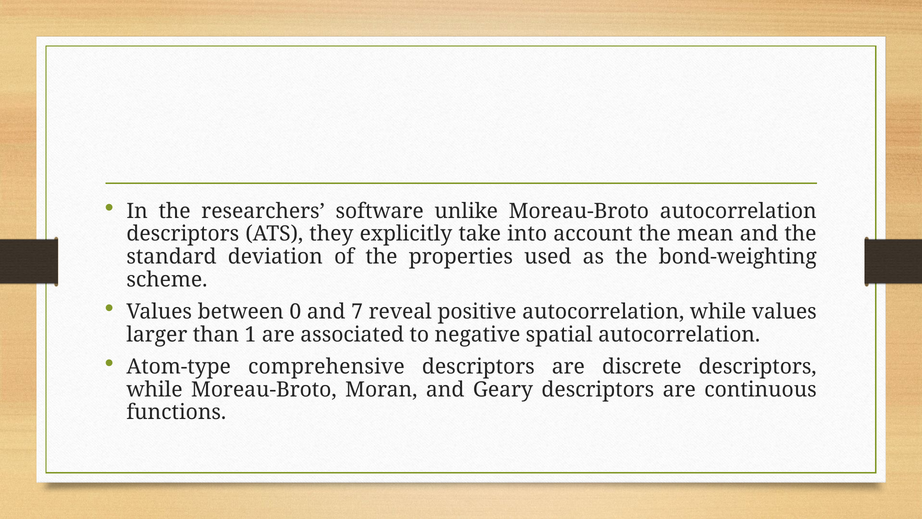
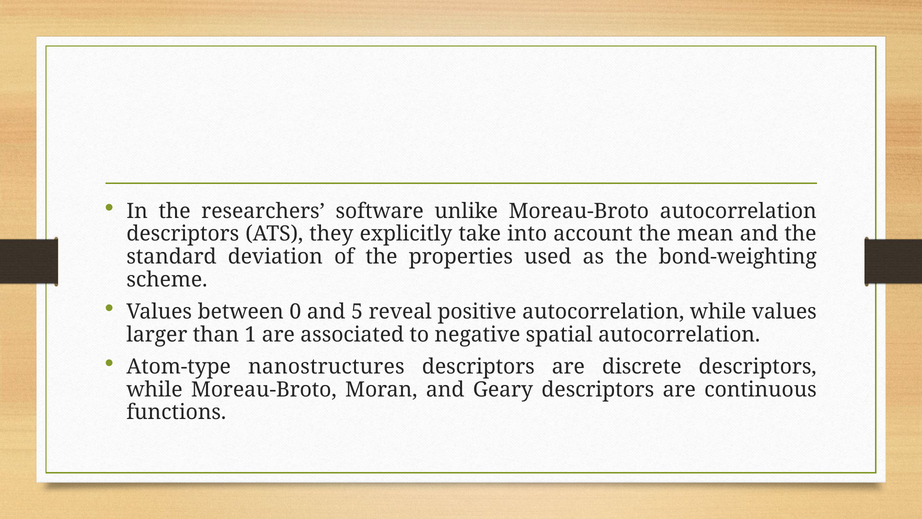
7: 7 -> 5 (357, 312)
comprehensive: comprehensive -> nanostructures (326, 366)
